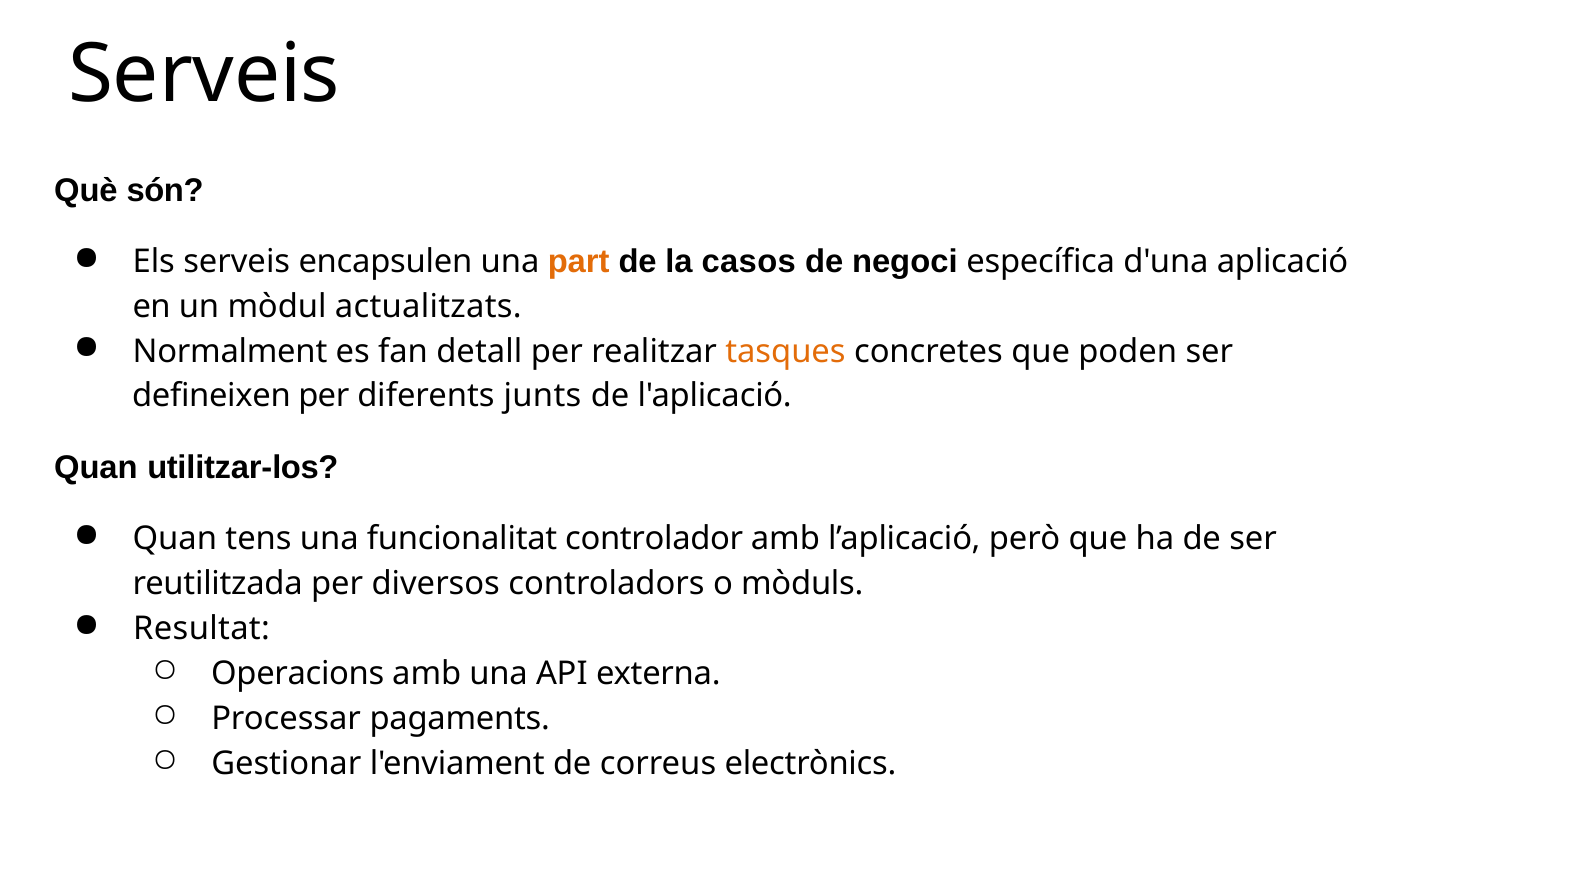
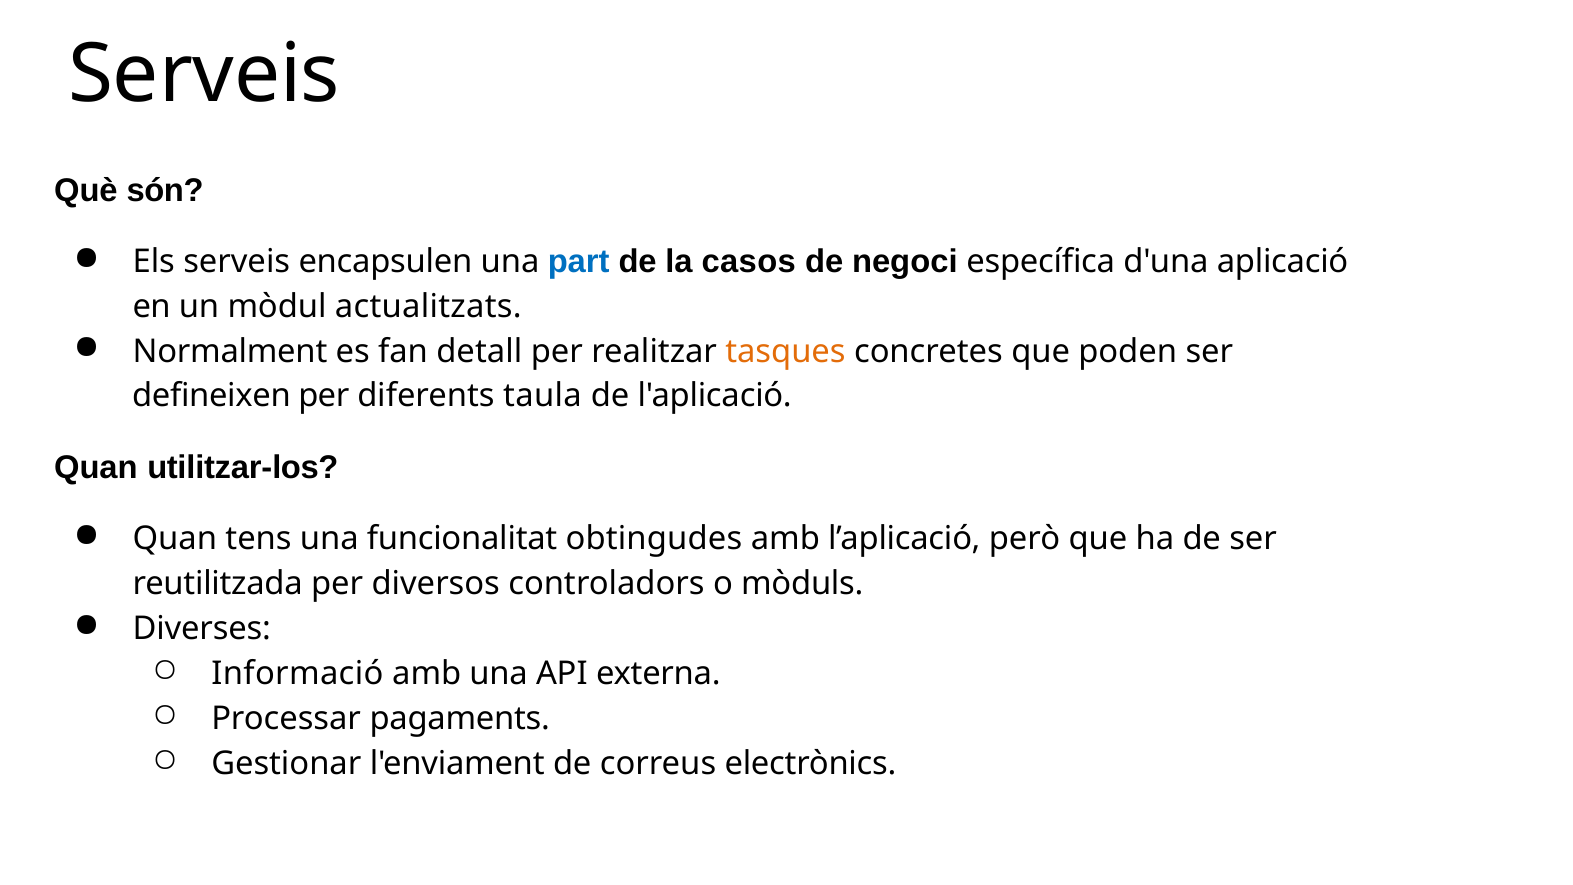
part colour: orange -> blue (579, 262)
junts: junts -> taula (543, 396)
controlador: controlador -> obtingudes (654, 538)
Resultat: Resultat -> Diverses (202, 628)
Operacions: Operacions -> Informació (297, 674)
